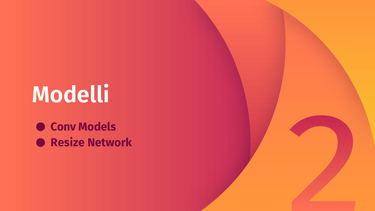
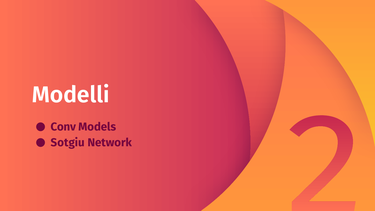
Resize: Resize -> Sotgiu (68, 143)
